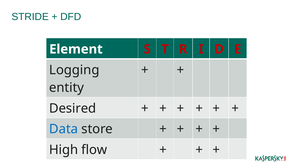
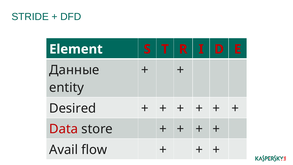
Logging: Logging -> Данные (74, 70)
Data colour: blue -> red (64, 129)
High: High -> Avail (64, 150)
